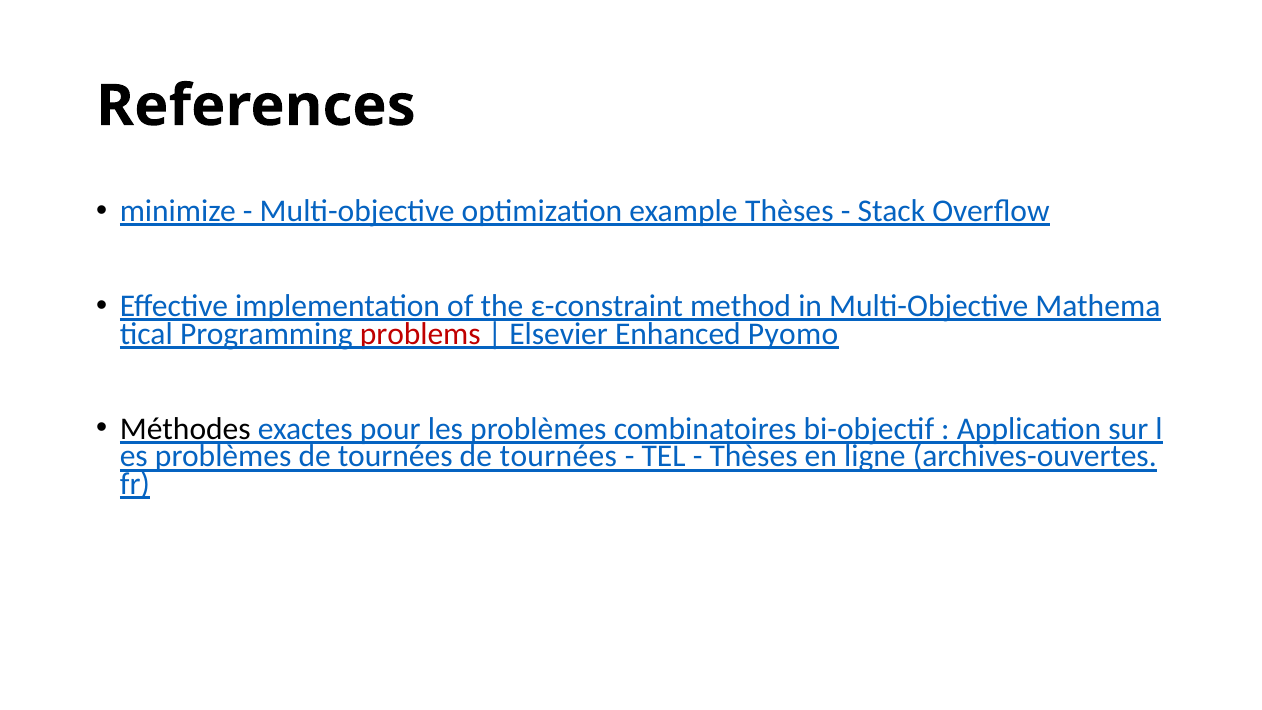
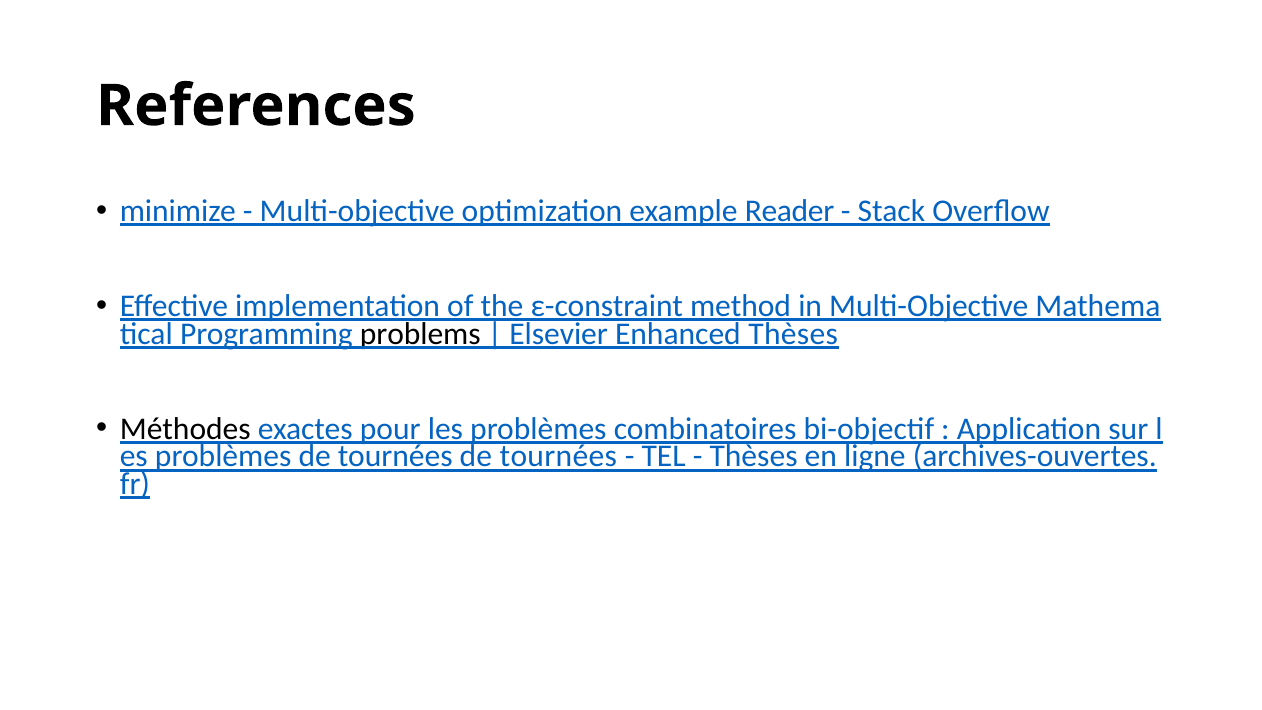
example Thèses: Thèses -> Reader (790, 211)
problems colour: red -> black (420, 334)
Enhanced Pyomo: Pyomo -> Thèses (793, 334)
